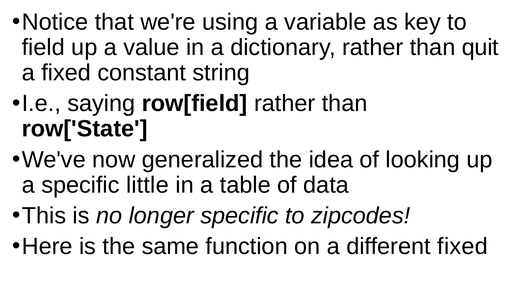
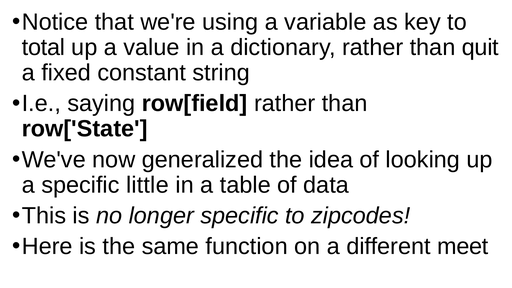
field: field -> total (43, 47)
different fixed: fixed -> meet (463, 246)
